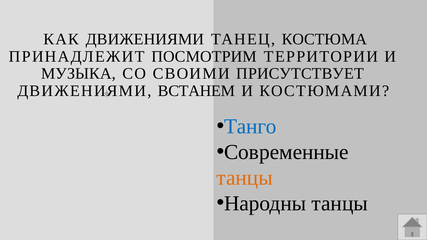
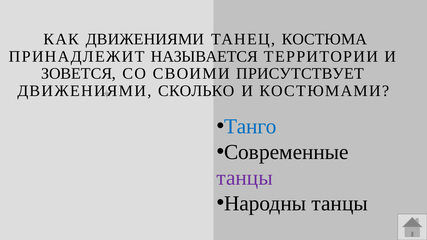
ПОСМОТРИМ: ПОСМОТРИМ -> НАЗЫВАЕТСЯ (204, 56)
МУЗЫКА: МУЗЫКА -> ЗОВЕТСЯ (79, 74)
ВСТАНЕМ: ВСТАНЕМ -> СКОЛЬКО (196, 91)
танцы colour: orange -> purple (245, 178)
